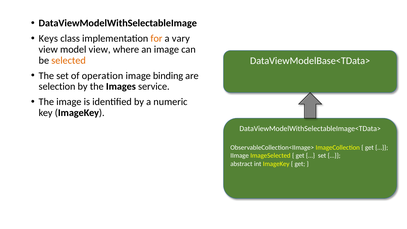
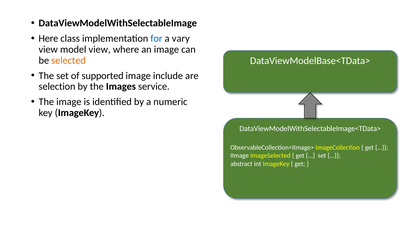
Keys: Keys -> Here (48, 38)
for colour: orange -> blue (156, 38)
operation: operation -> supported (103, 76)
binding: binding -> include (168, 76)
